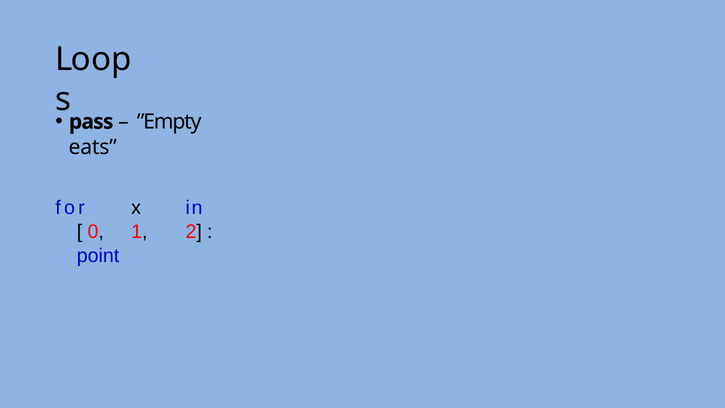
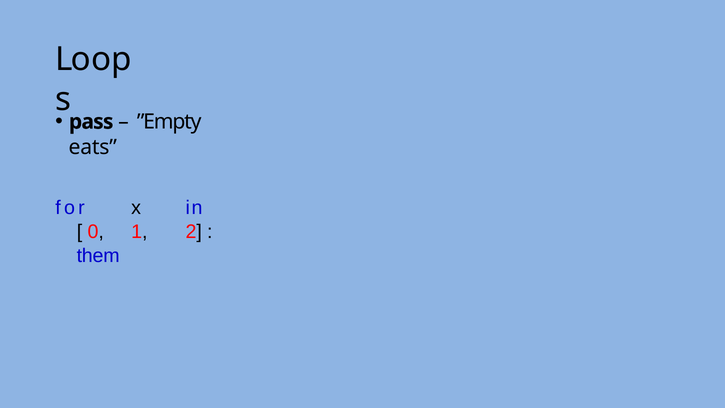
point: point -> them (98, 256)
